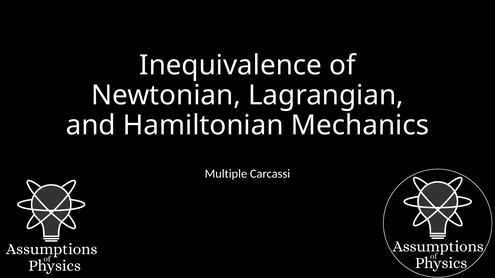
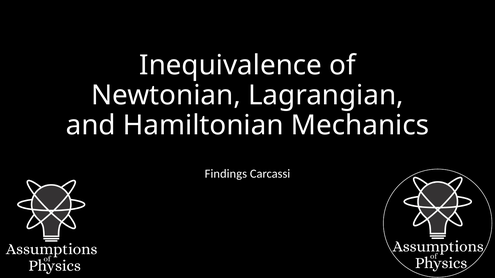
Multiple: Multiple -> Findings (226, 174)
